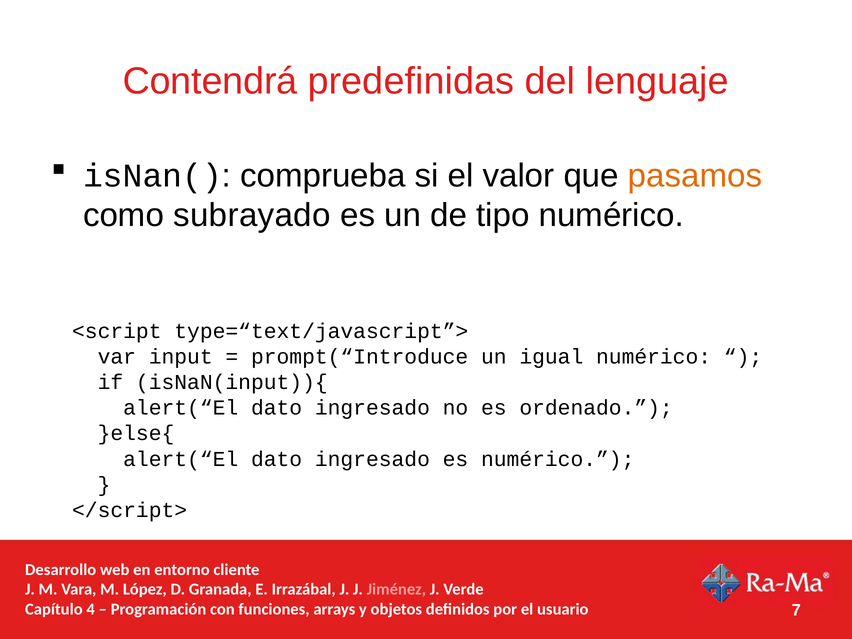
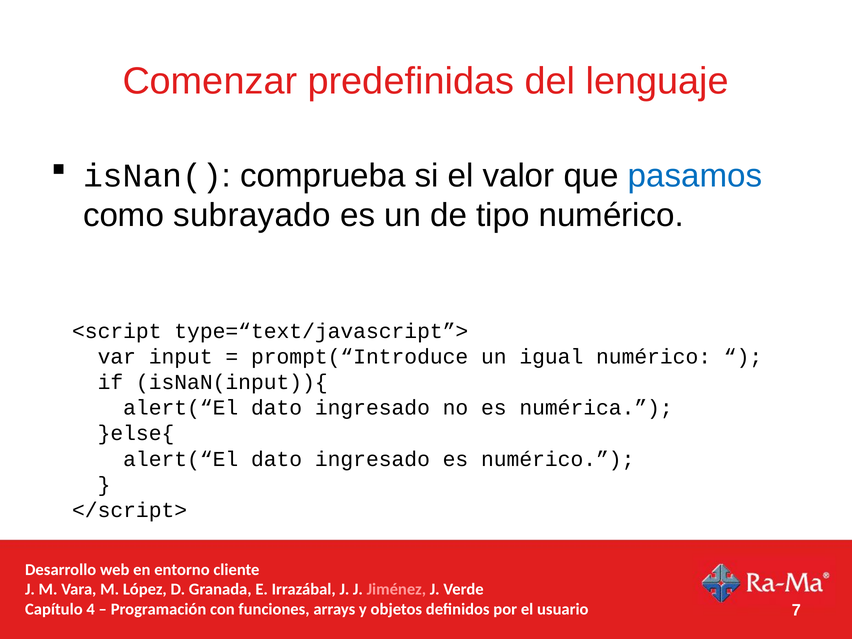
Contendrá: Contendrá -> Comenzar (210, 81)
pasamos colour: orange -> blue (695, 176)
ordenado: ordenado -> numérica (596, 408)
